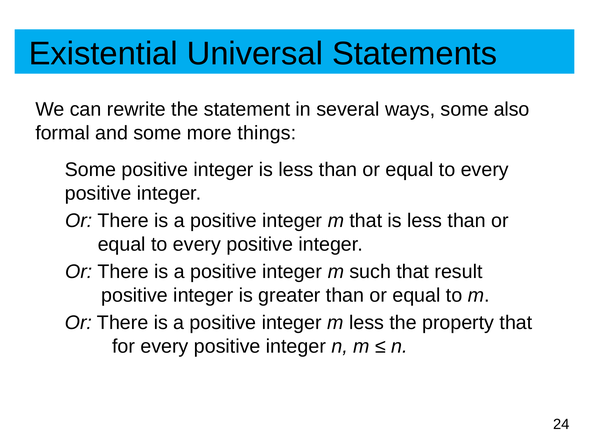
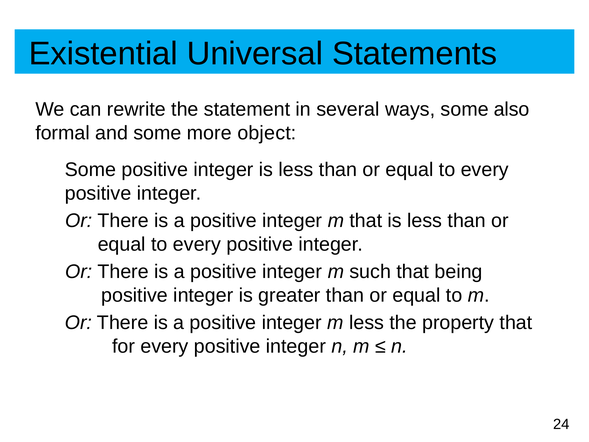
things: things -> object (267, 133)
result: result -> being (459, 272)
